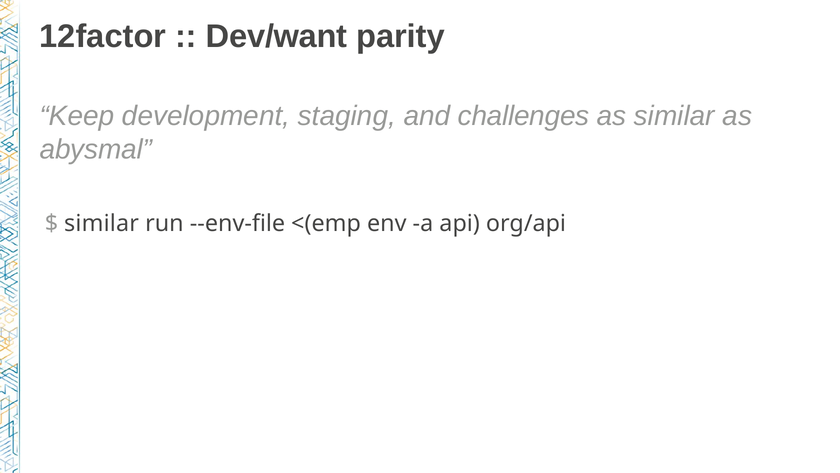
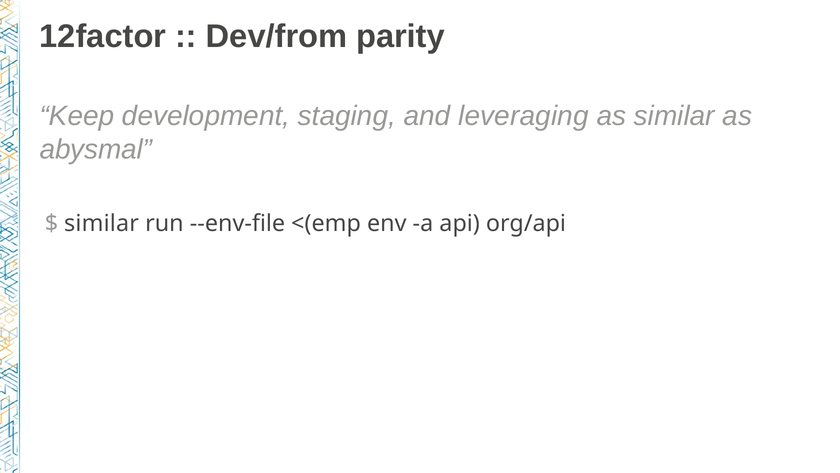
Dev/want: Dev/want -> Dev/from (277, 37)
challenges: challenges -> leveraging (523, 116)
